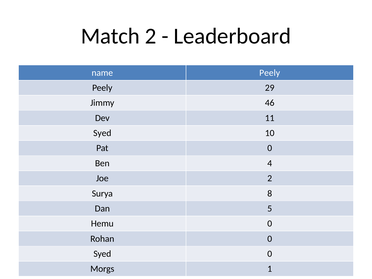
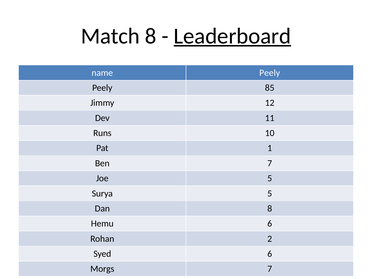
Match 2: 2 -> 8 (151, 36)
Leaderboard underline: none -> present (232, 36)
29: 29 -> 85 (270, 88)
46: 46 -> 12 (270, 103)
Syed: Syed -> Runs (102, 133)
Pat 0: 0 -> 1 (270, 148)
Ben 4: 4 -> 7 (270, 163)
Joe 2: 2 -> 5 (270, 178)
Surya 8: 8 -> 5 (270, 193)
Dan 5: 5 -> 8 (270, 209)
Hemu 0: 0 -> 6 (270, 224)
Rohan 0: 0 -> 2 (270, 239)
Syed 0: 0 -> 6 (270, 254)
Morgs 1: 1 -> 7 (270, 269)
